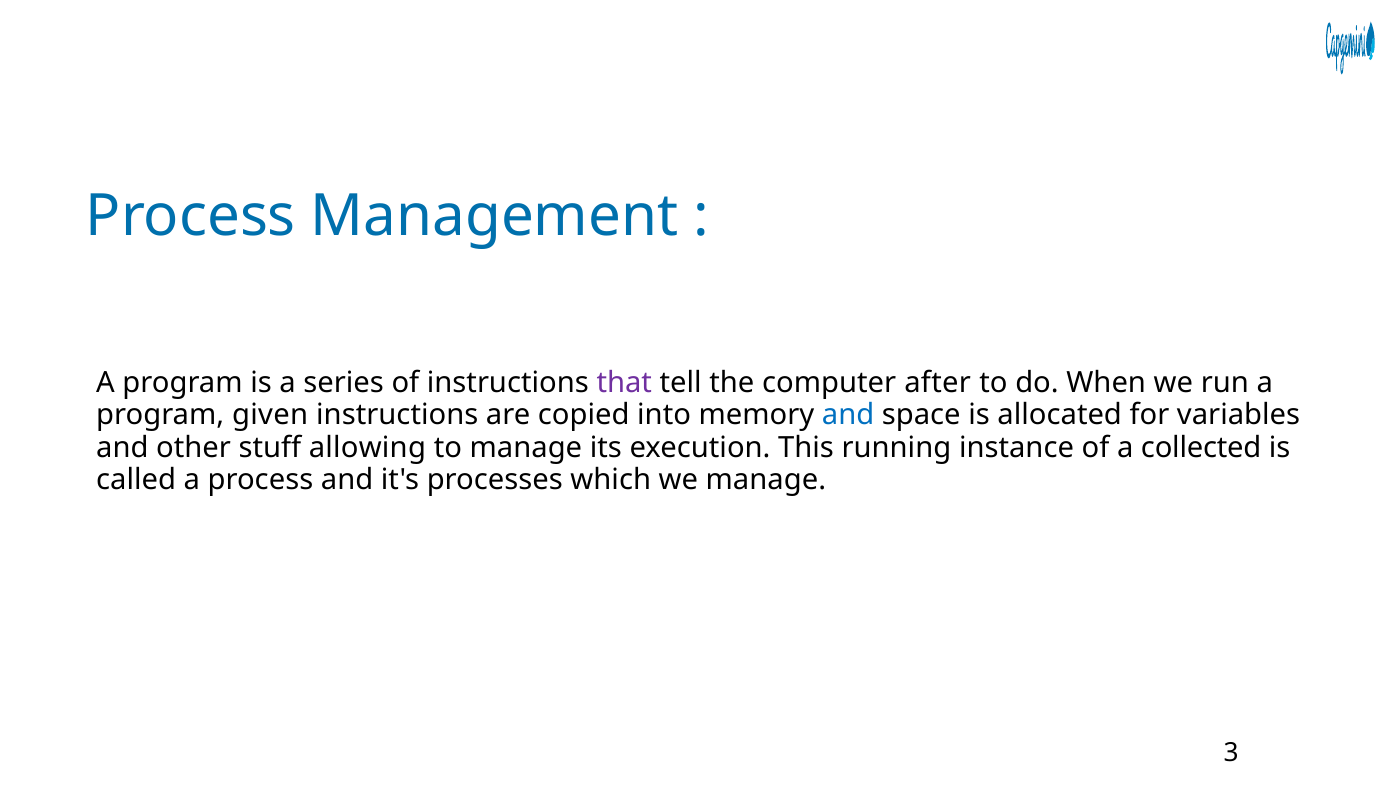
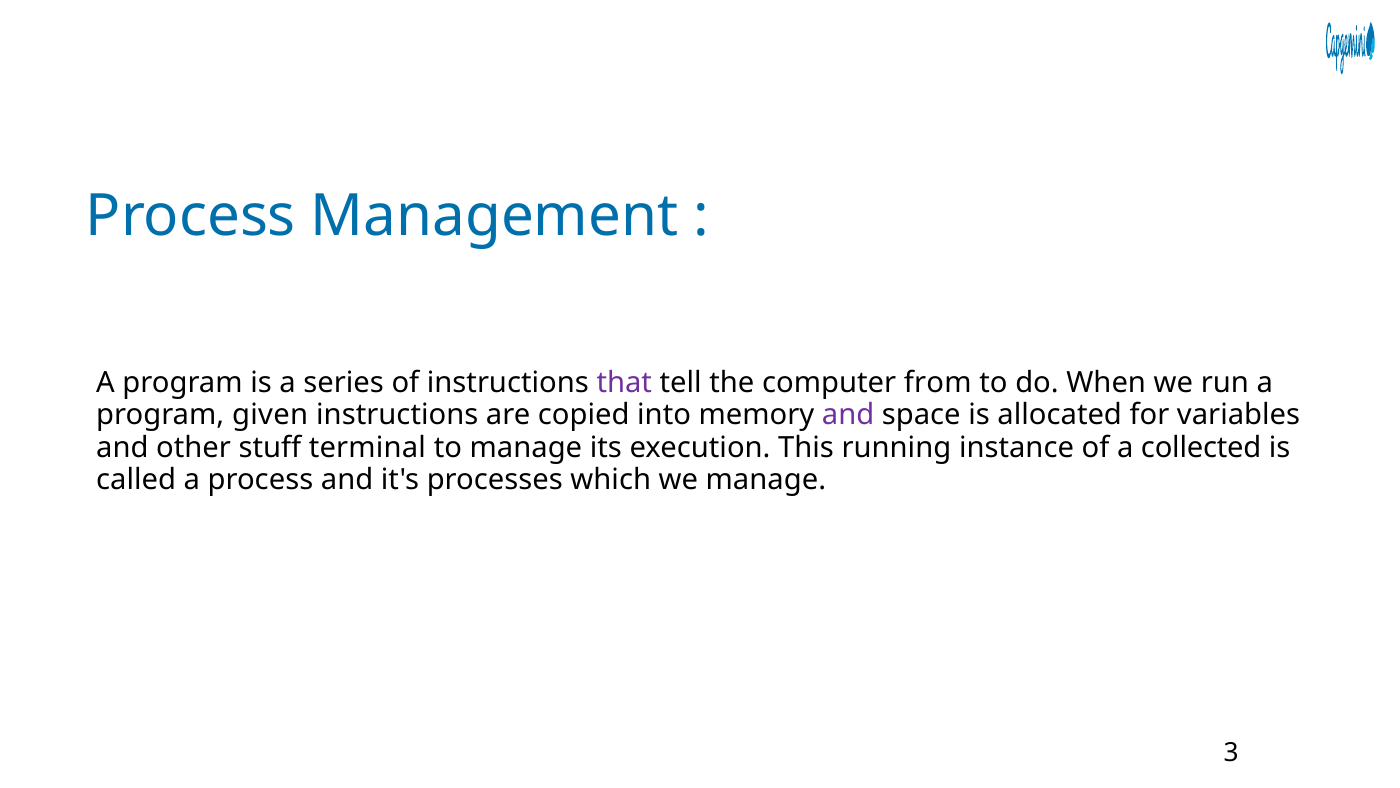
after: after -> from (938, 383)
and colour: blue -> purple (848, 415)
allowing: allowing -> terminal (367, 447)
